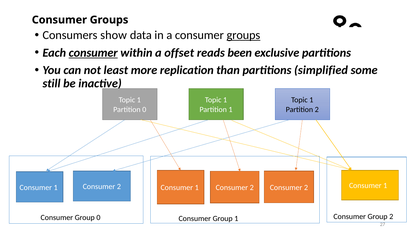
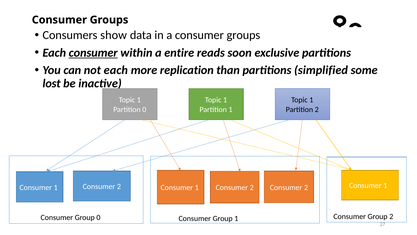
groups underline: present -> none (243, 35)
offset: offset -> entire (179, 53)
been: been -> soon (240, 53)
not least: least -> each (116, 70)
still: still -> lost (52, 83)
